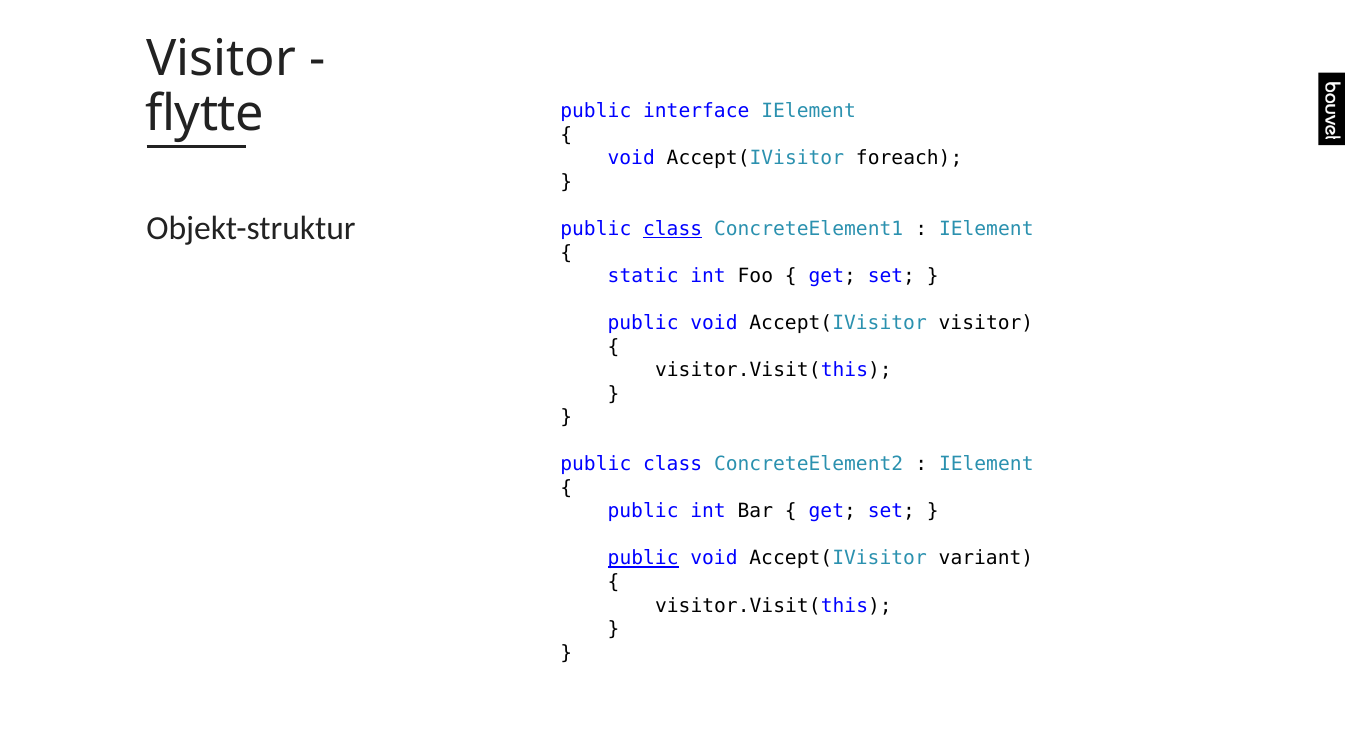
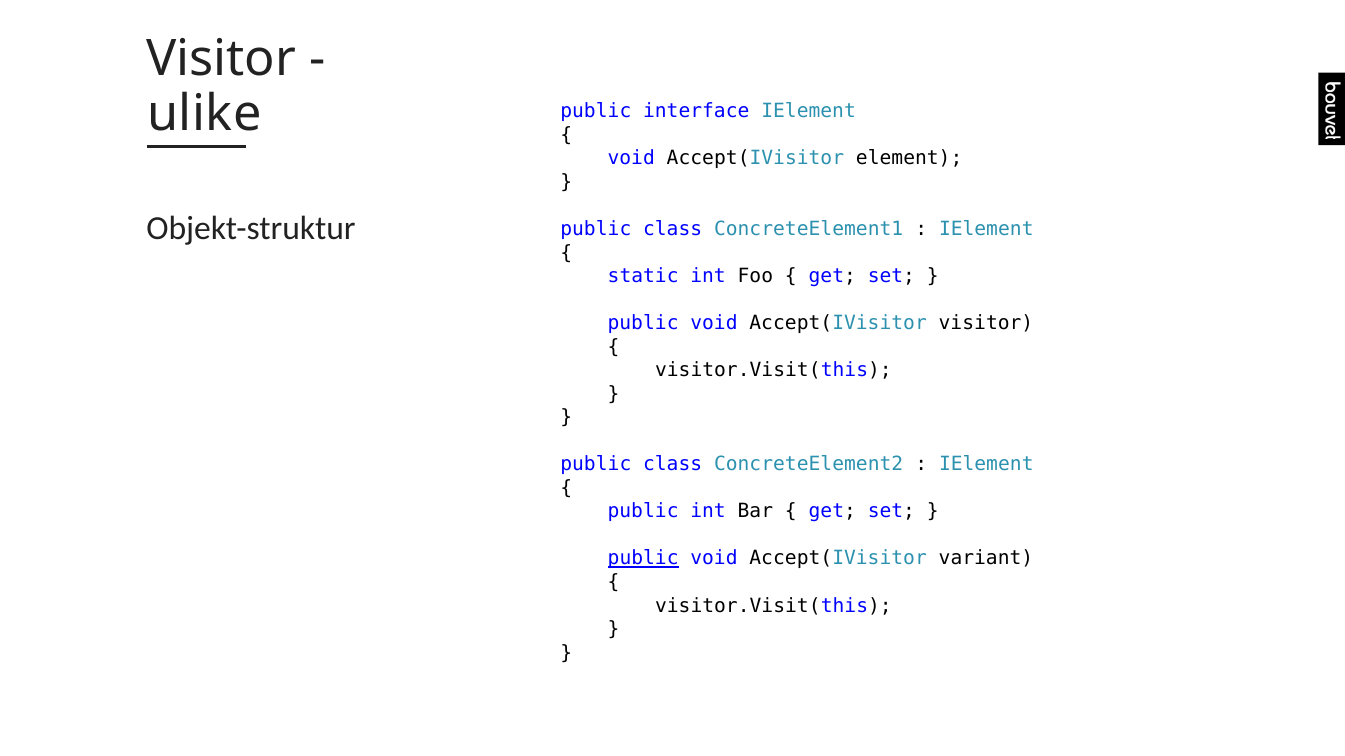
flytte: flytte -> ulike (204, 114)
foreach: foreach -> element (909, 159)
class underline: present -> none (673, 229)
